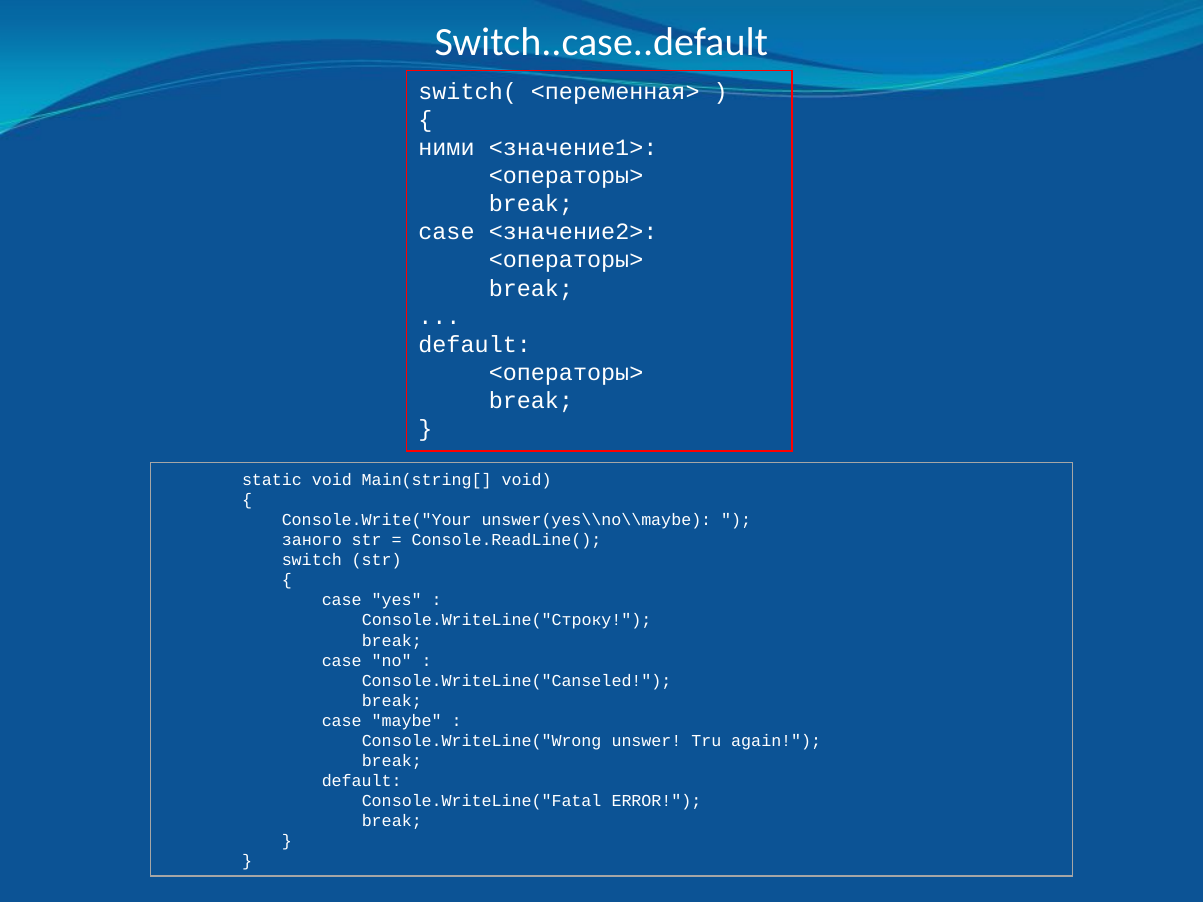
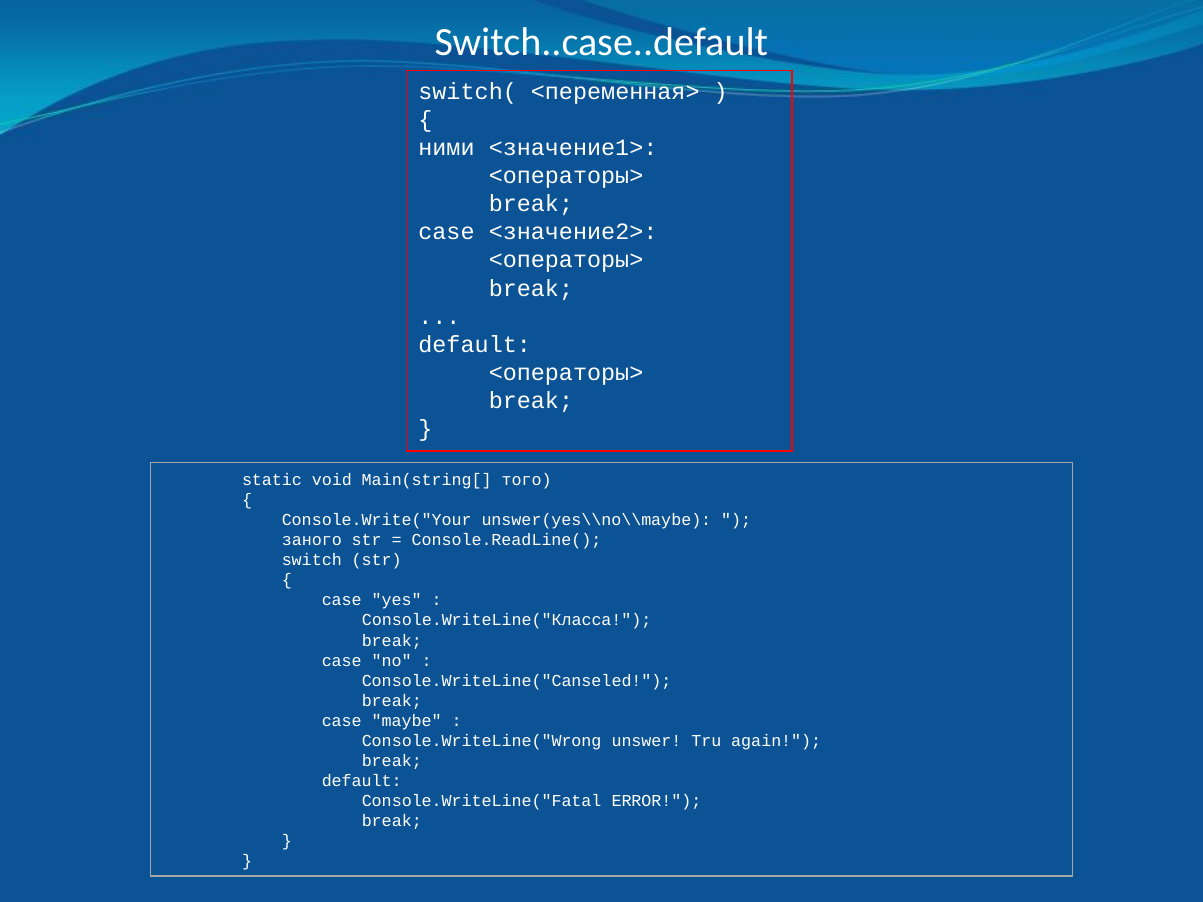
Main(string[ void: void -> того (527, 480)
Console.WriteLine("Строку: Console.WriteLine("Строку -> Console.WriteLine("Класса (507, 621)
